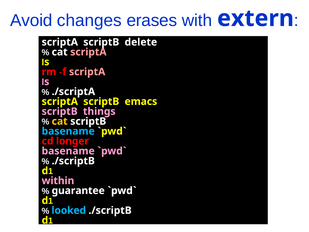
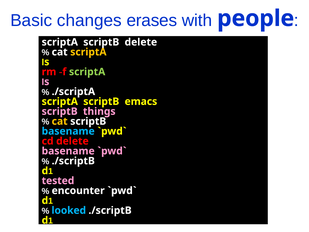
Avoid: Avoid -> Basic (31, 20)
extern: extern -> people (256, 18)
scriptA colour: pink -> yellow (88, 52)
scriptA colour: pink -> light green (87, 72)
cd longer: longer -> delete (72, 141)
within: within -> tested (58, 181)
guarantee: guarantee -> encounter (78, 190)
